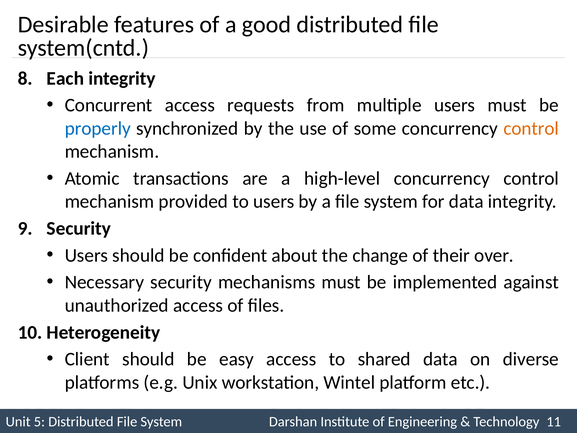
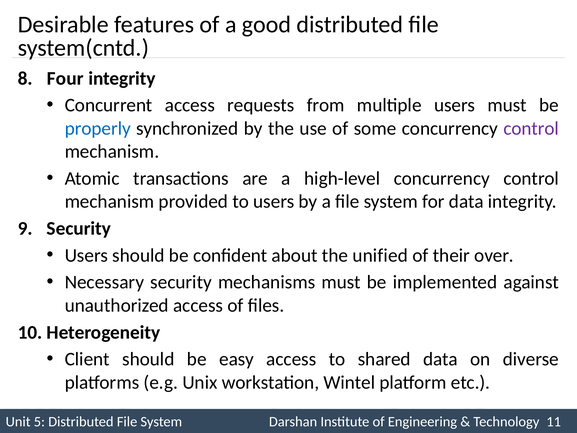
Each: Each -> Four (65, 78)
control colour: orange -> purple (531, 128)
change: change -> unified (380, 255)
